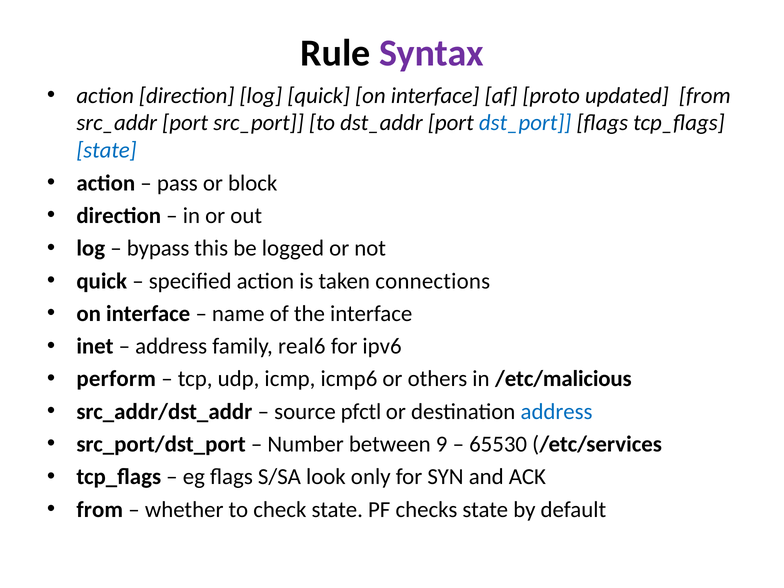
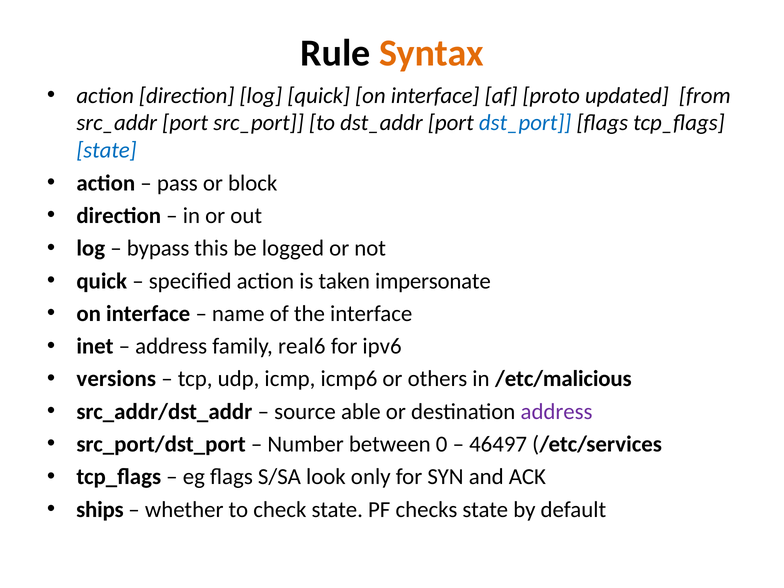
Syntax colour: purple -> orange (432, 53)
connections: connections -> impersonate (433, 281)
perform: perform -> versions (116, 379)
pfctl: pfctl -> able (361, 412)
address colour: blue -> purple (557, 412)
9: 9 -> 0 (442, 444)
65530: 65530 -> 46497 (498, 444)
from: from -> ships (100, 510)
